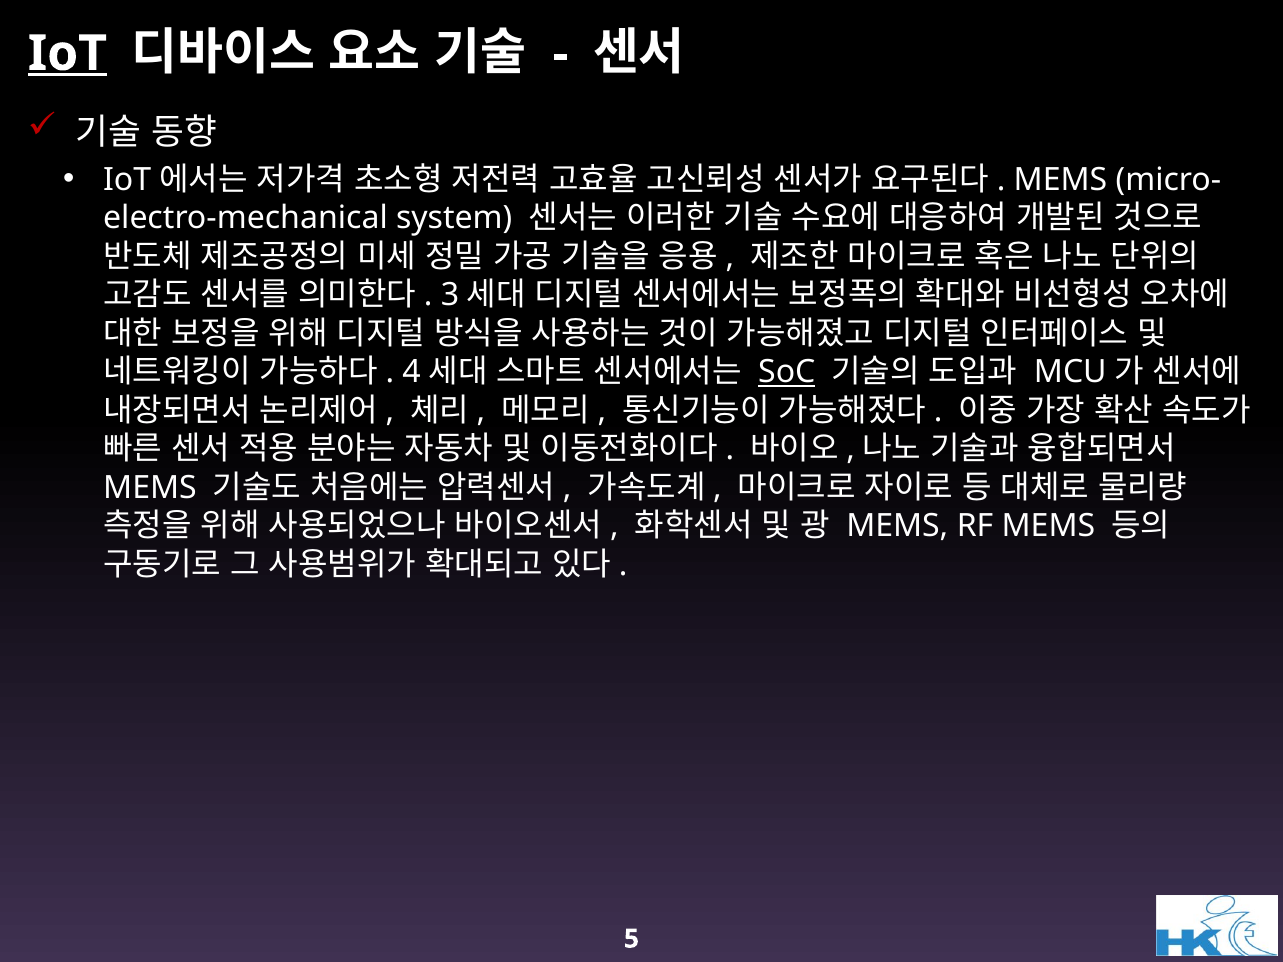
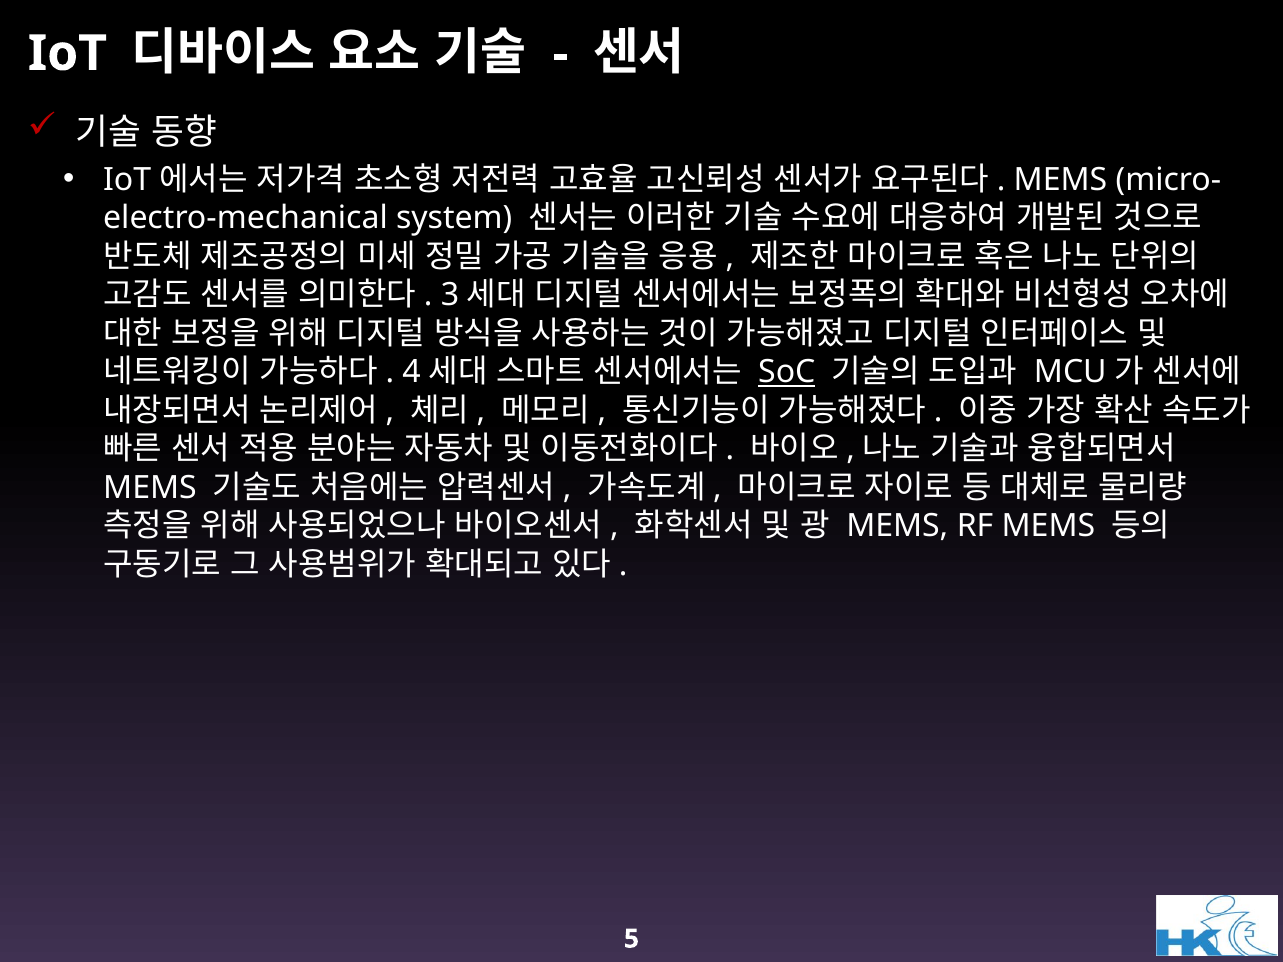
IoT underline: present -> none (67, 54)
